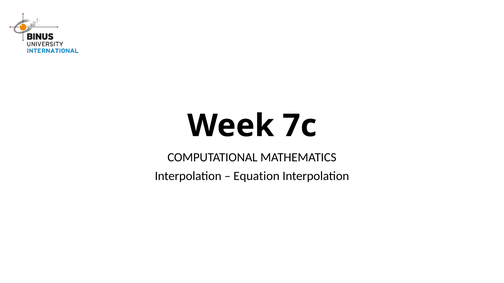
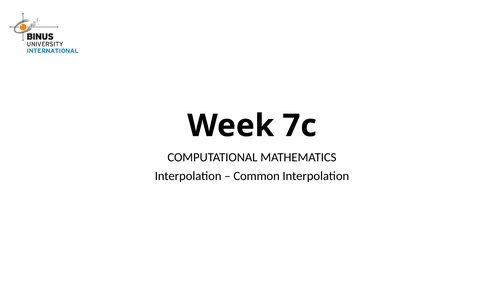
Equation: Equation -> Common (257, 176)
